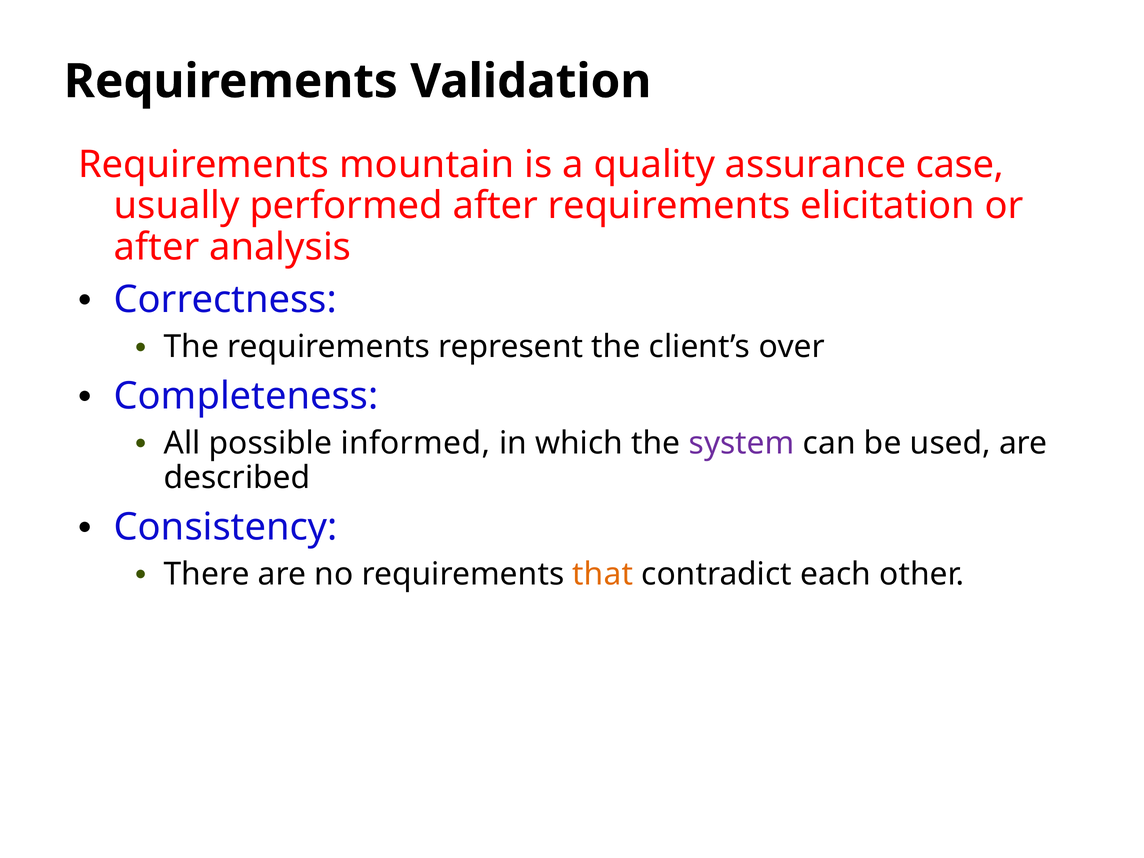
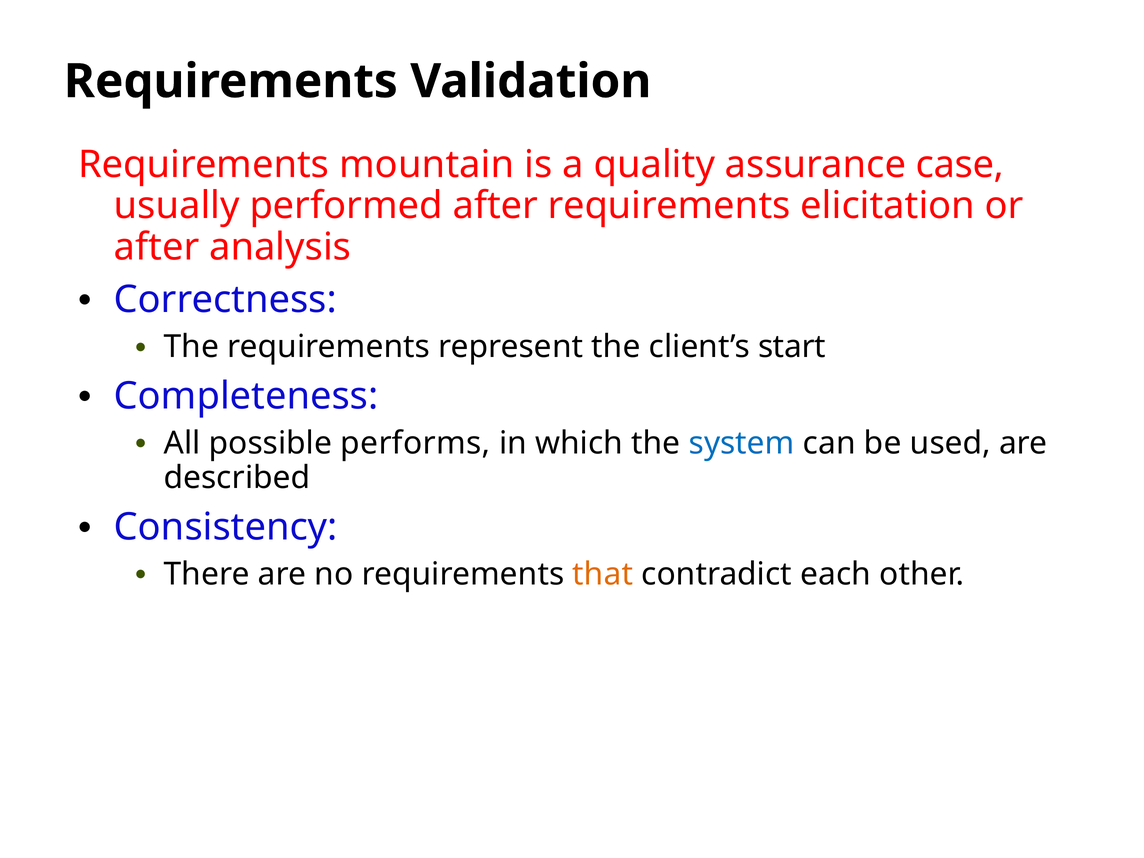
over: over -> start (792, 347)
informed: informed -> performs (415, 443)
system colour: purple -> blue (742, 443)
